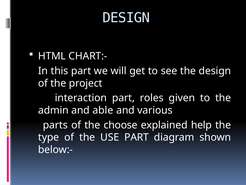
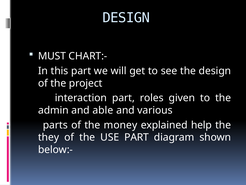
HTML: HTML -> MUST (52, 56)
choose: choose -> money (121, 125)
type: type -> they (49, 137)
